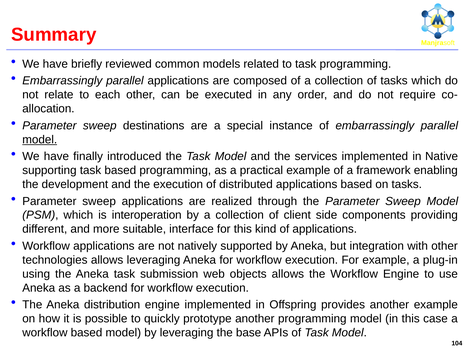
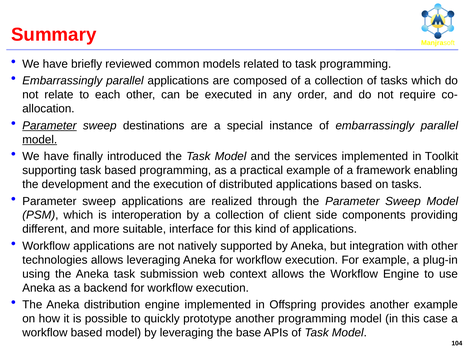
Parameter underline: none -> present (49, 125)
Native: Native -> Toolkit (442, 156)
objects: objects -> context (248, 274)
